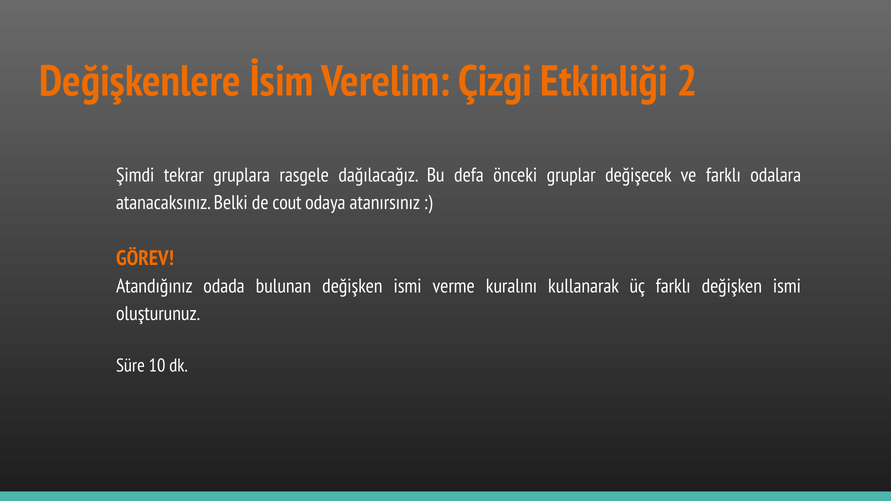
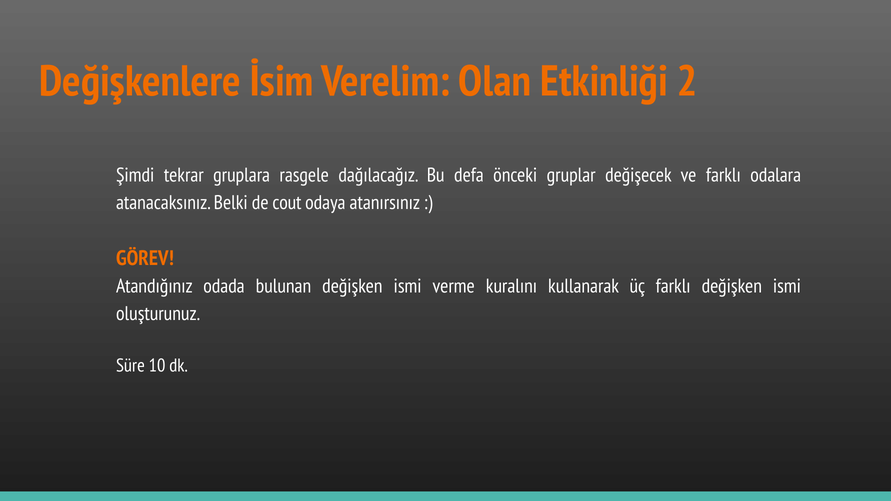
Çizgi: Çizgi -> Olan (495, 81)
